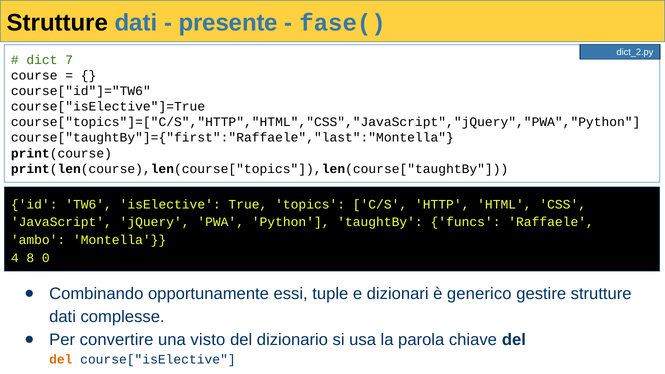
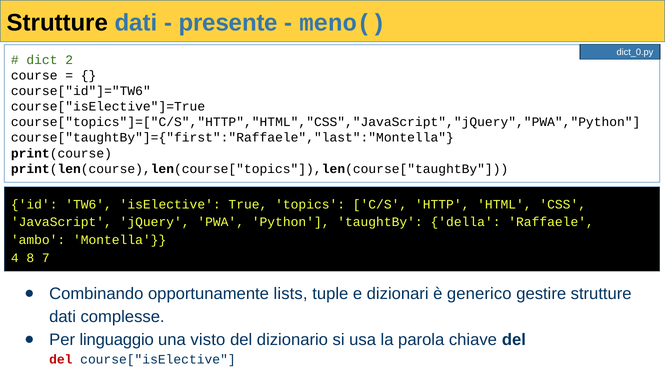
fase(: fase( -> meno( (343, 23)
dict_2.py: dict_2.py -> dict_0.py (635, 52)
7: 7 -> 2 (69, 60)
funcs: funcs -> della (466, 222)
0: 0 -> 7 (46, 258)
essi: essi -> lists (291, 294)
convertire: convertire -> linguaggio (117, 340)
del colour: orange -> red (61, 360)
